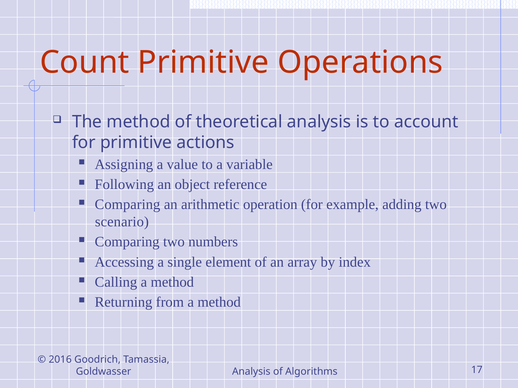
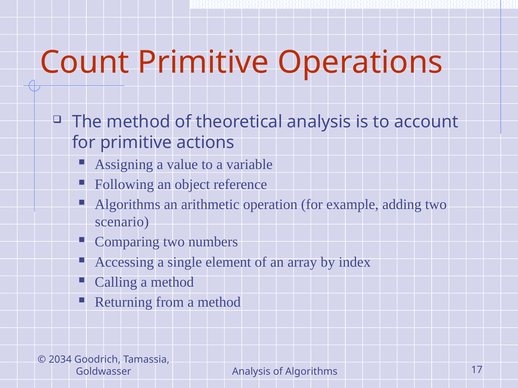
Comparing: Comparing -> Algorithms (128, 205)
2016: 2016 -> 2034 (60, 360)
